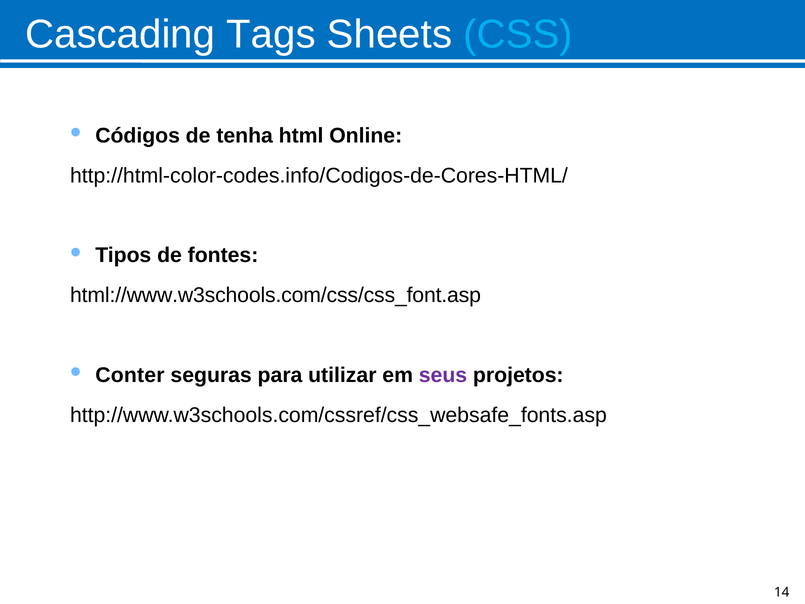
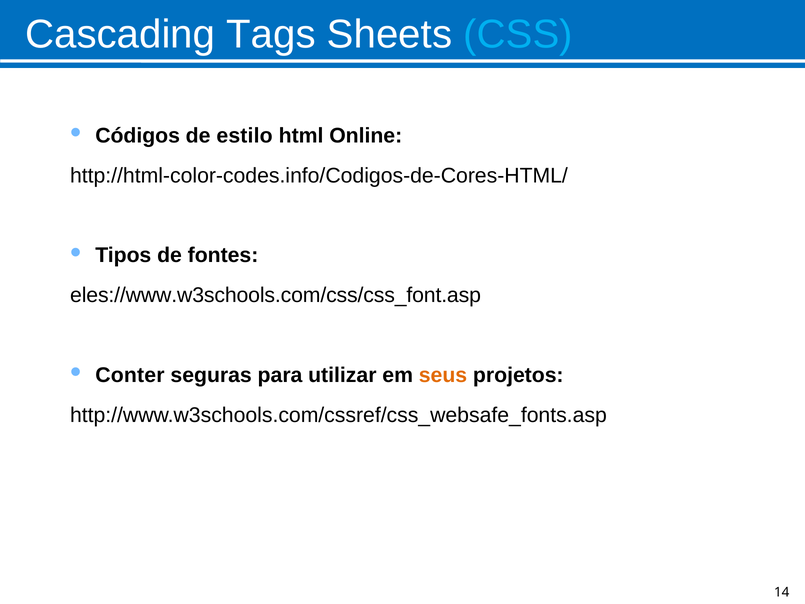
tenha: tenha -> estilo (245, 136)
html://www.w3schools.com/css/css_font.asp: html://www.w3schools.com/css/css_font.asp -> eles://www.w3schools.com/css/css_font.asp (276, 295)
seus colour: purple -> orange (443, 375)
